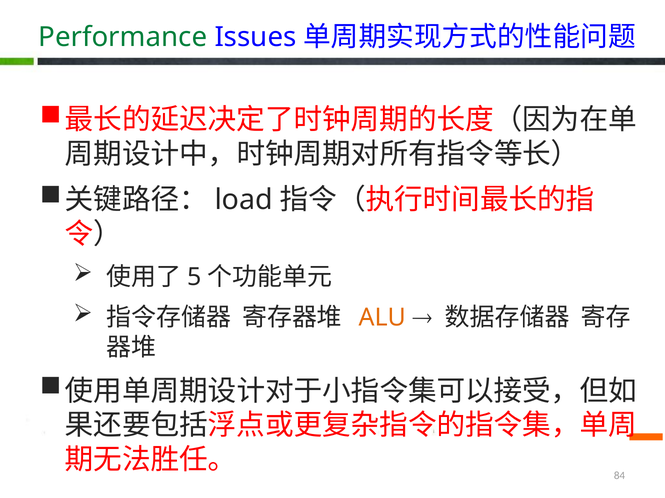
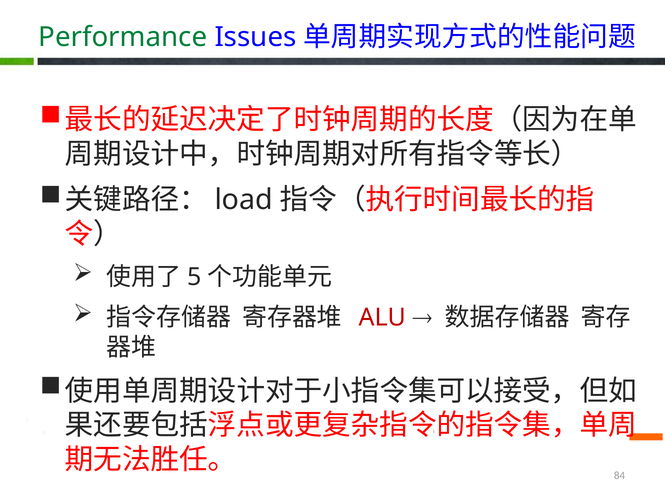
ALU colour: orange -> red (382, 318)
